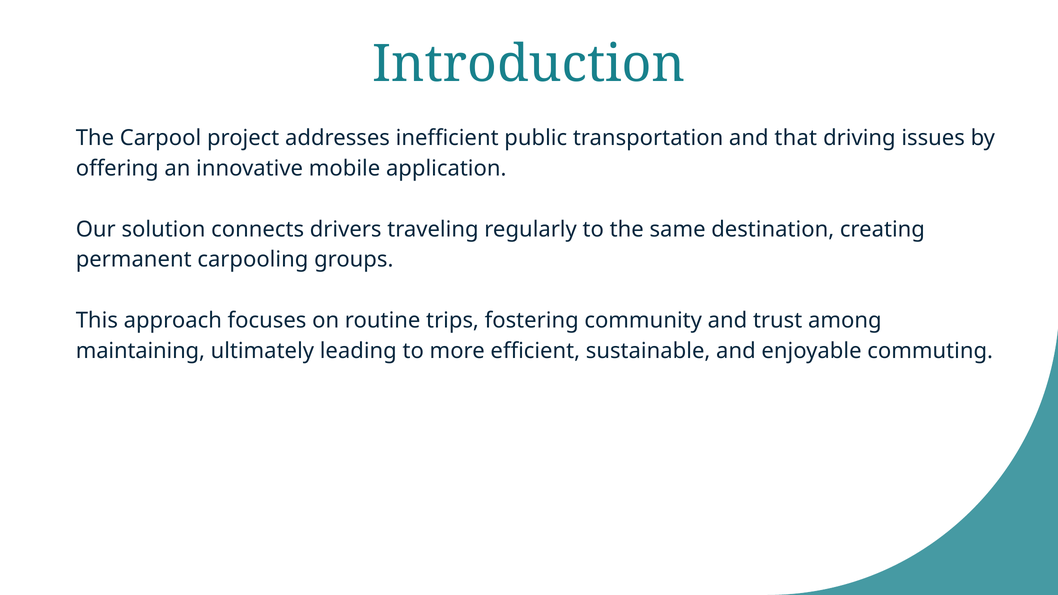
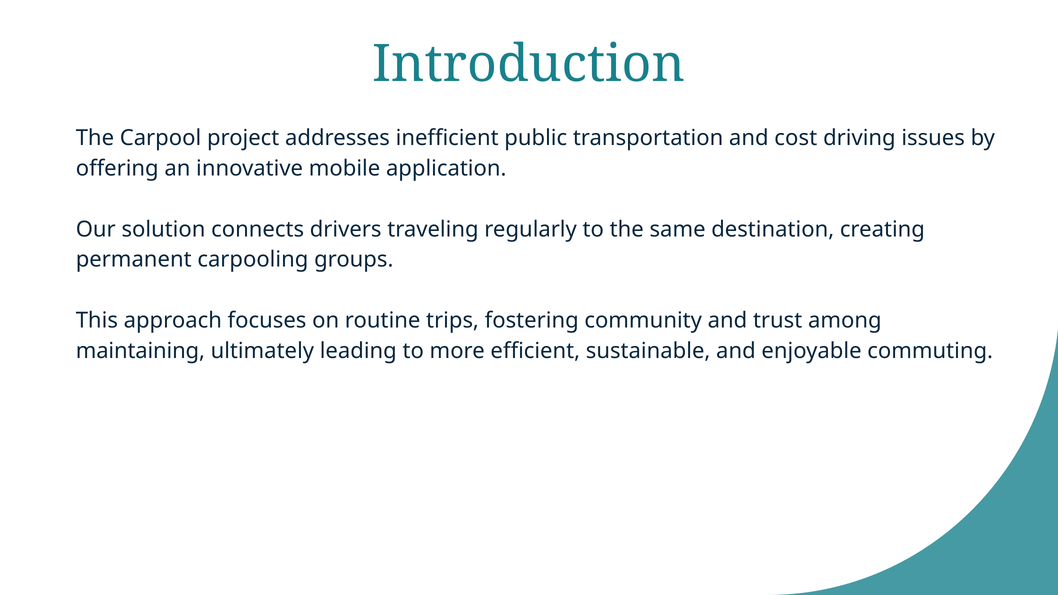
that: that -> cost (796, 138)
